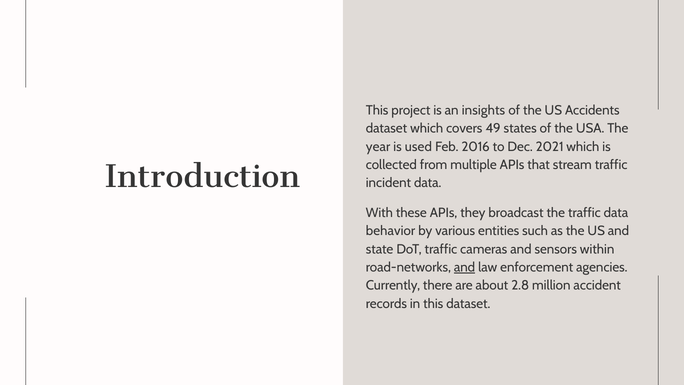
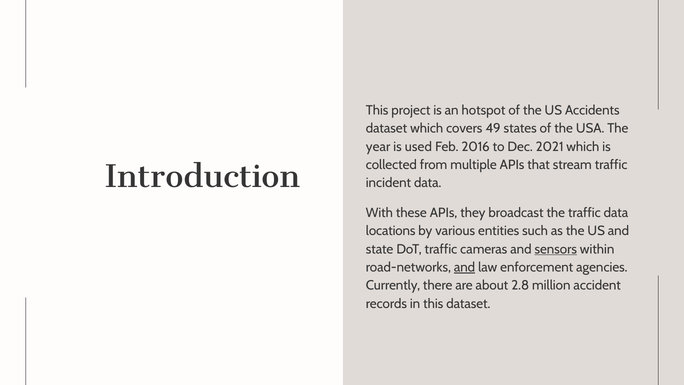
insights: insights -> hotspot (484, 110)
behavior: behavior -> locations (391, 231)
sensors underline: none -> present (556, 249)
